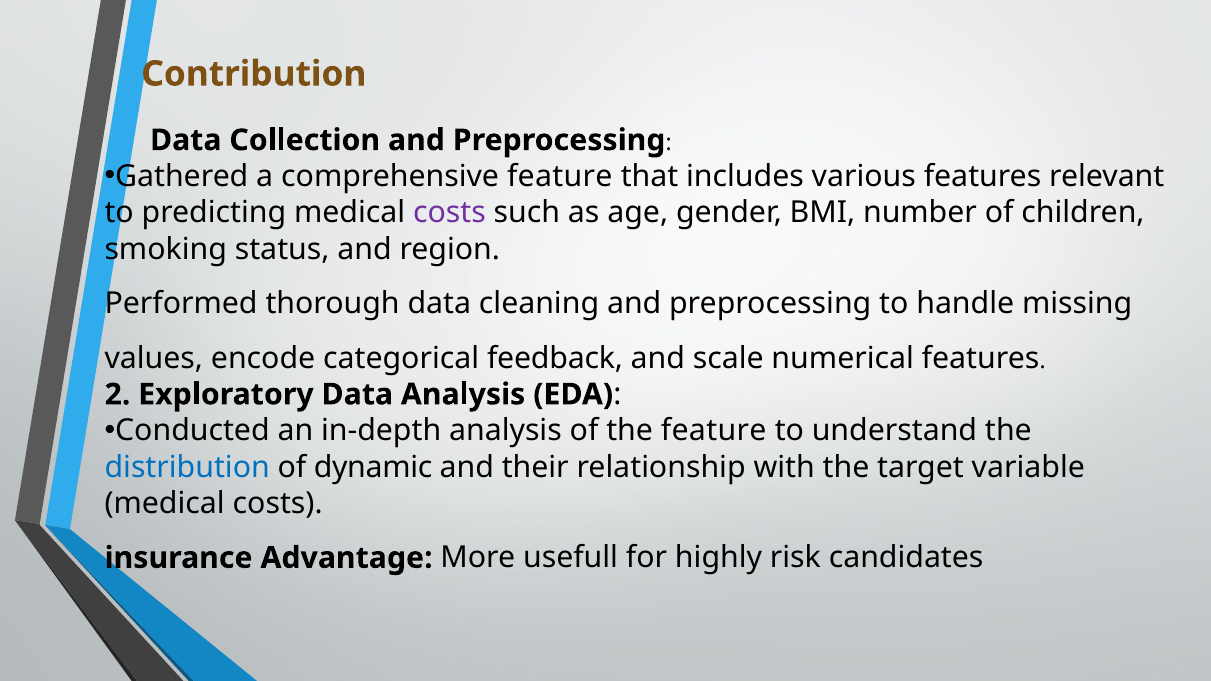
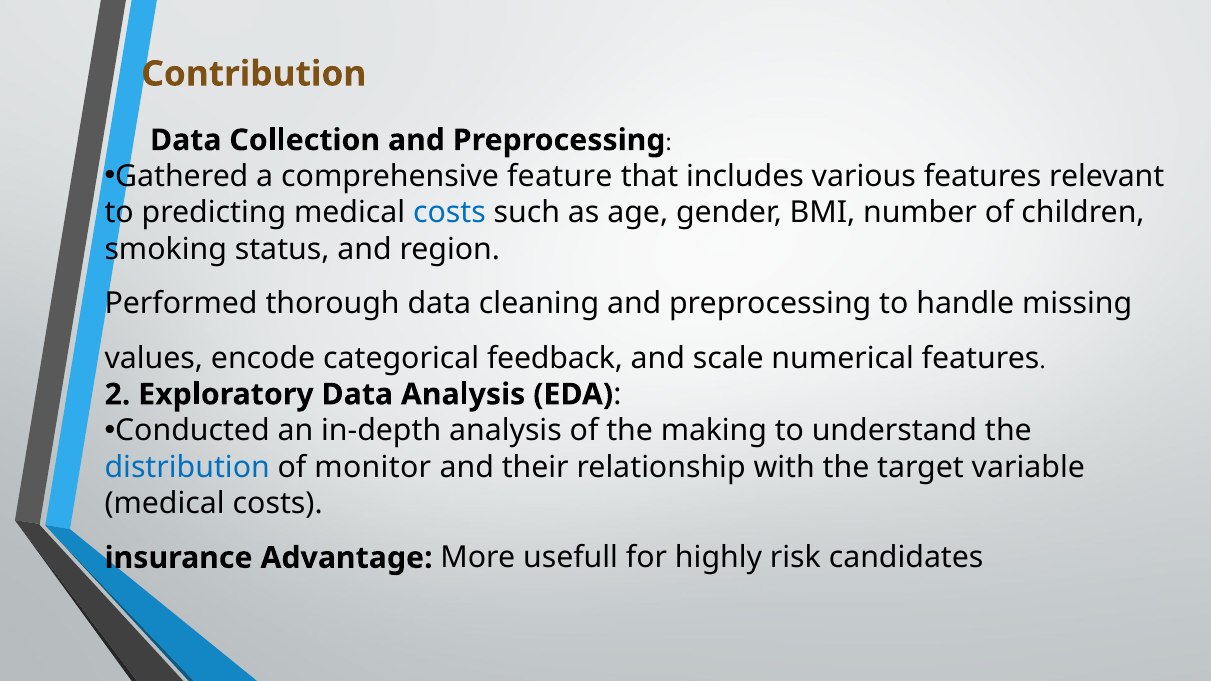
costs colour: purple -> blue (449, 213)
the feature: feature -> making (714, 431)
dynamic: dynamic -> monitor (373, 467)
